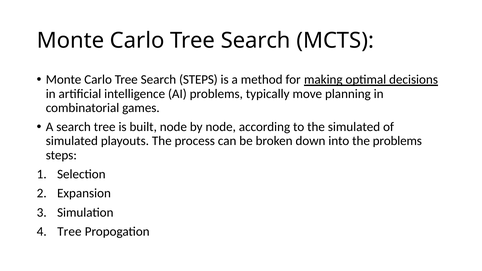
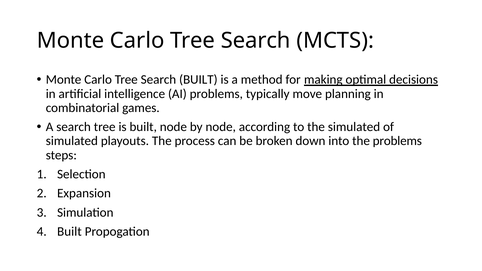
Search STEPS: STEPS -> BUILT (198, 80)
Tree: Tree -> Built (69, 232)
